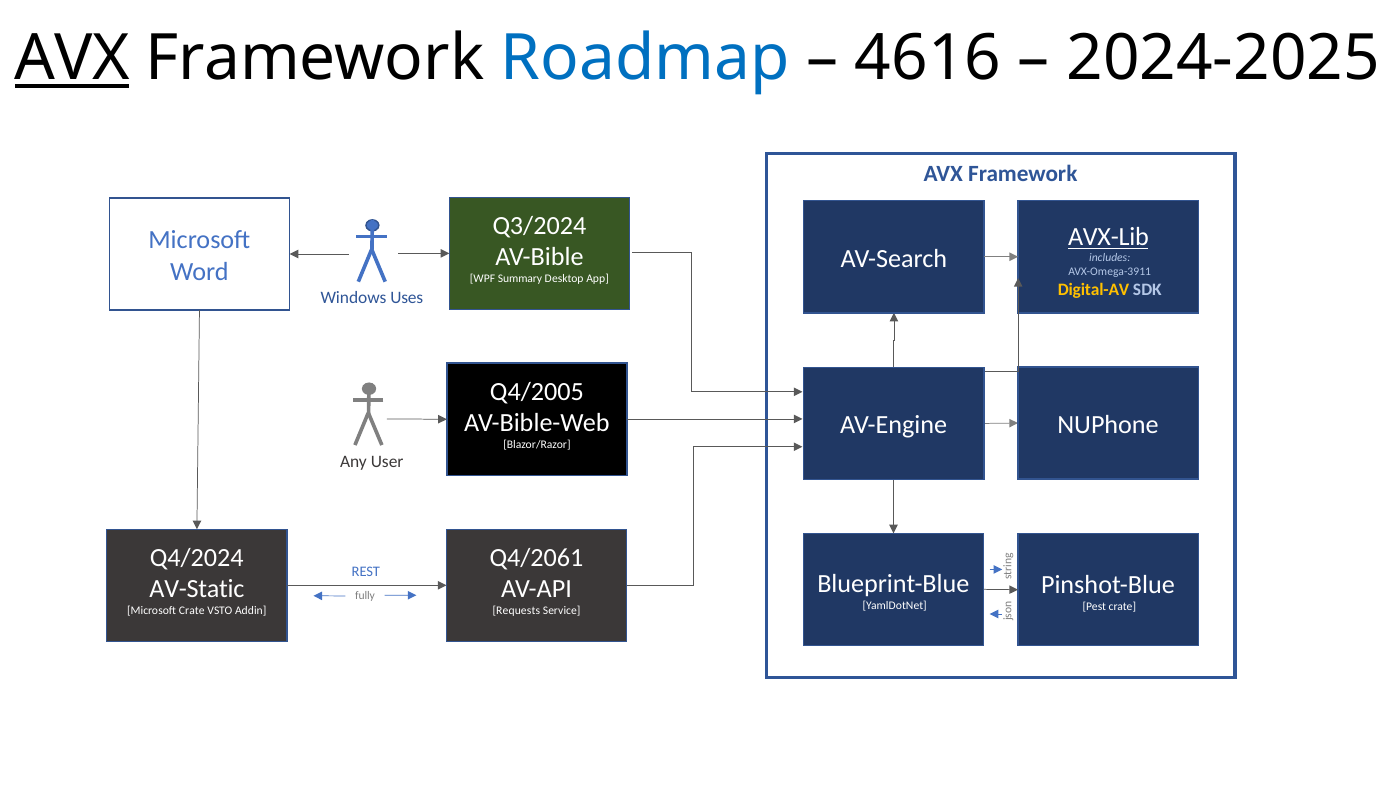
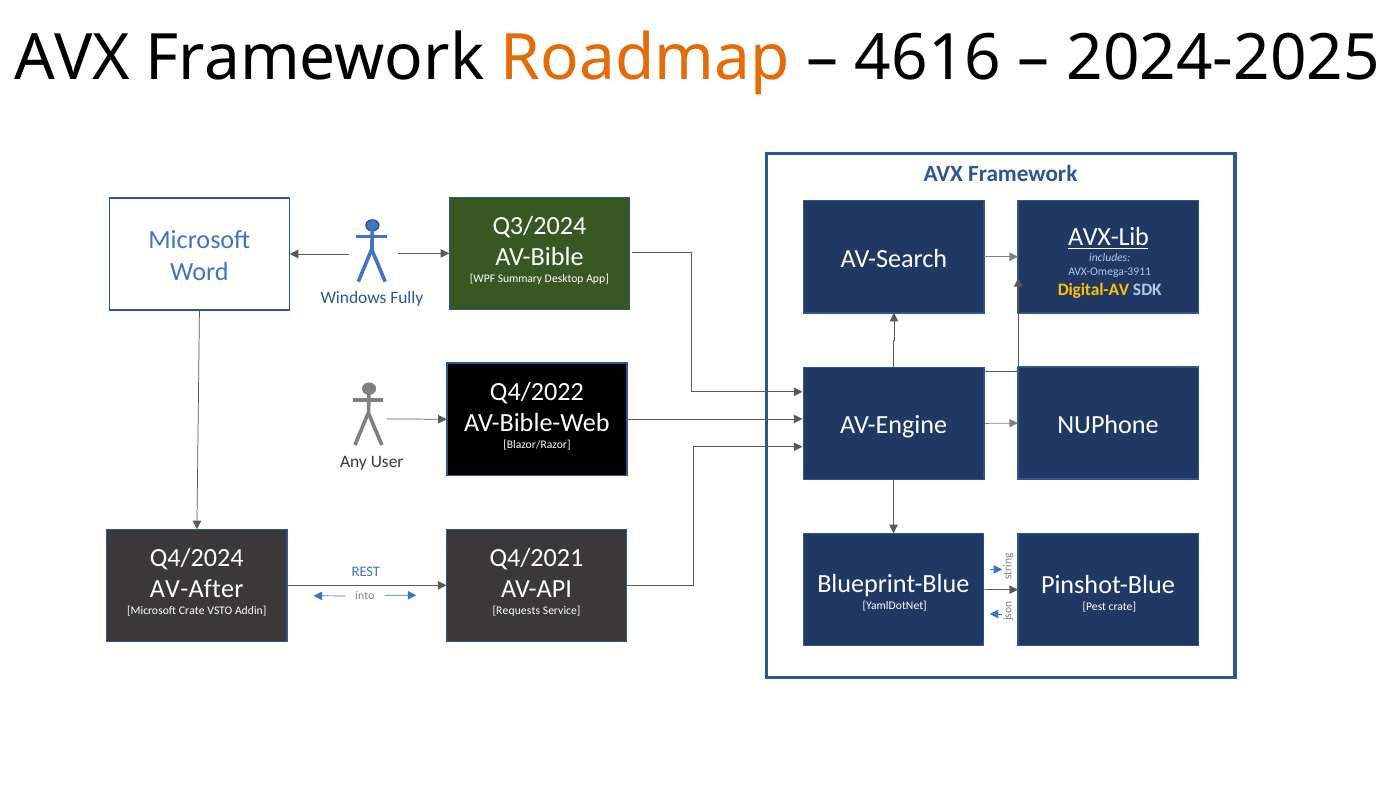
AVX underline: present -> none (72, 59)
Roadmap colour: blue -> orange (645, 59)
Uses: Uses -> Fully (407, 298)
Q4/2005: Q4/2005 -> Q4/2022 (537, 392)
Q4/2061: Q4/2061 -> Q4/2021 (537, 558)
AV-Static: AV-Static -> AV-After (197, 589)
fully: fully -> into (365, 596)
